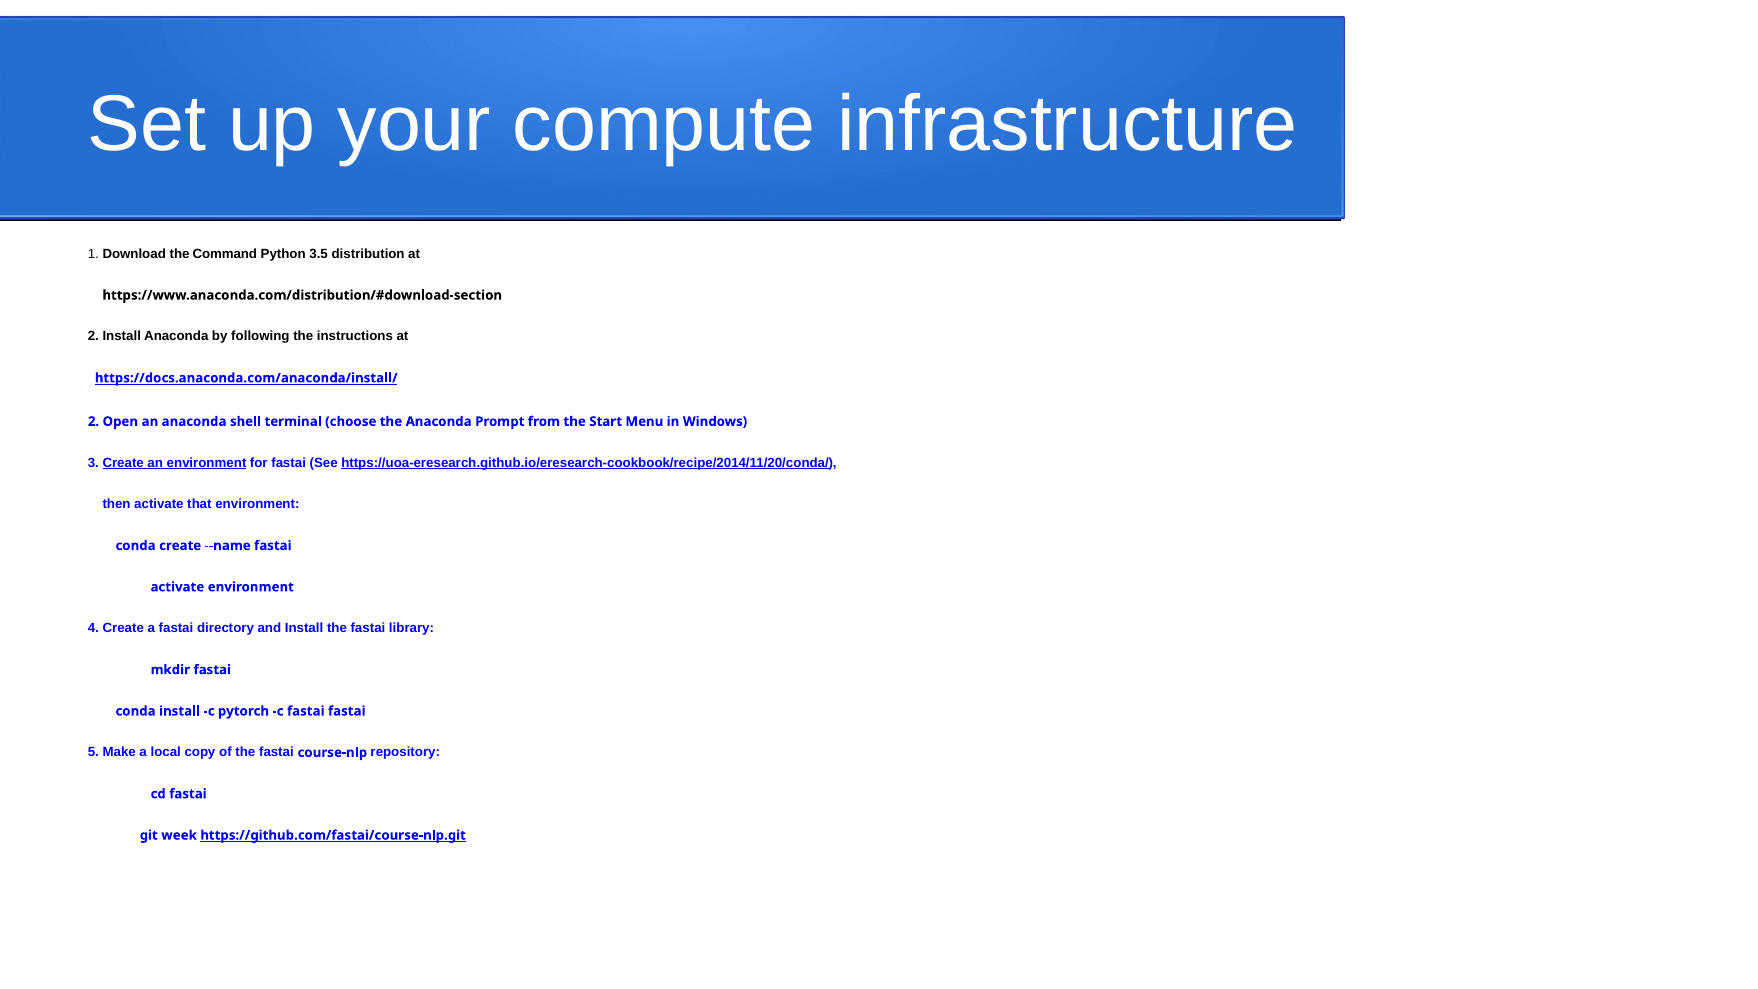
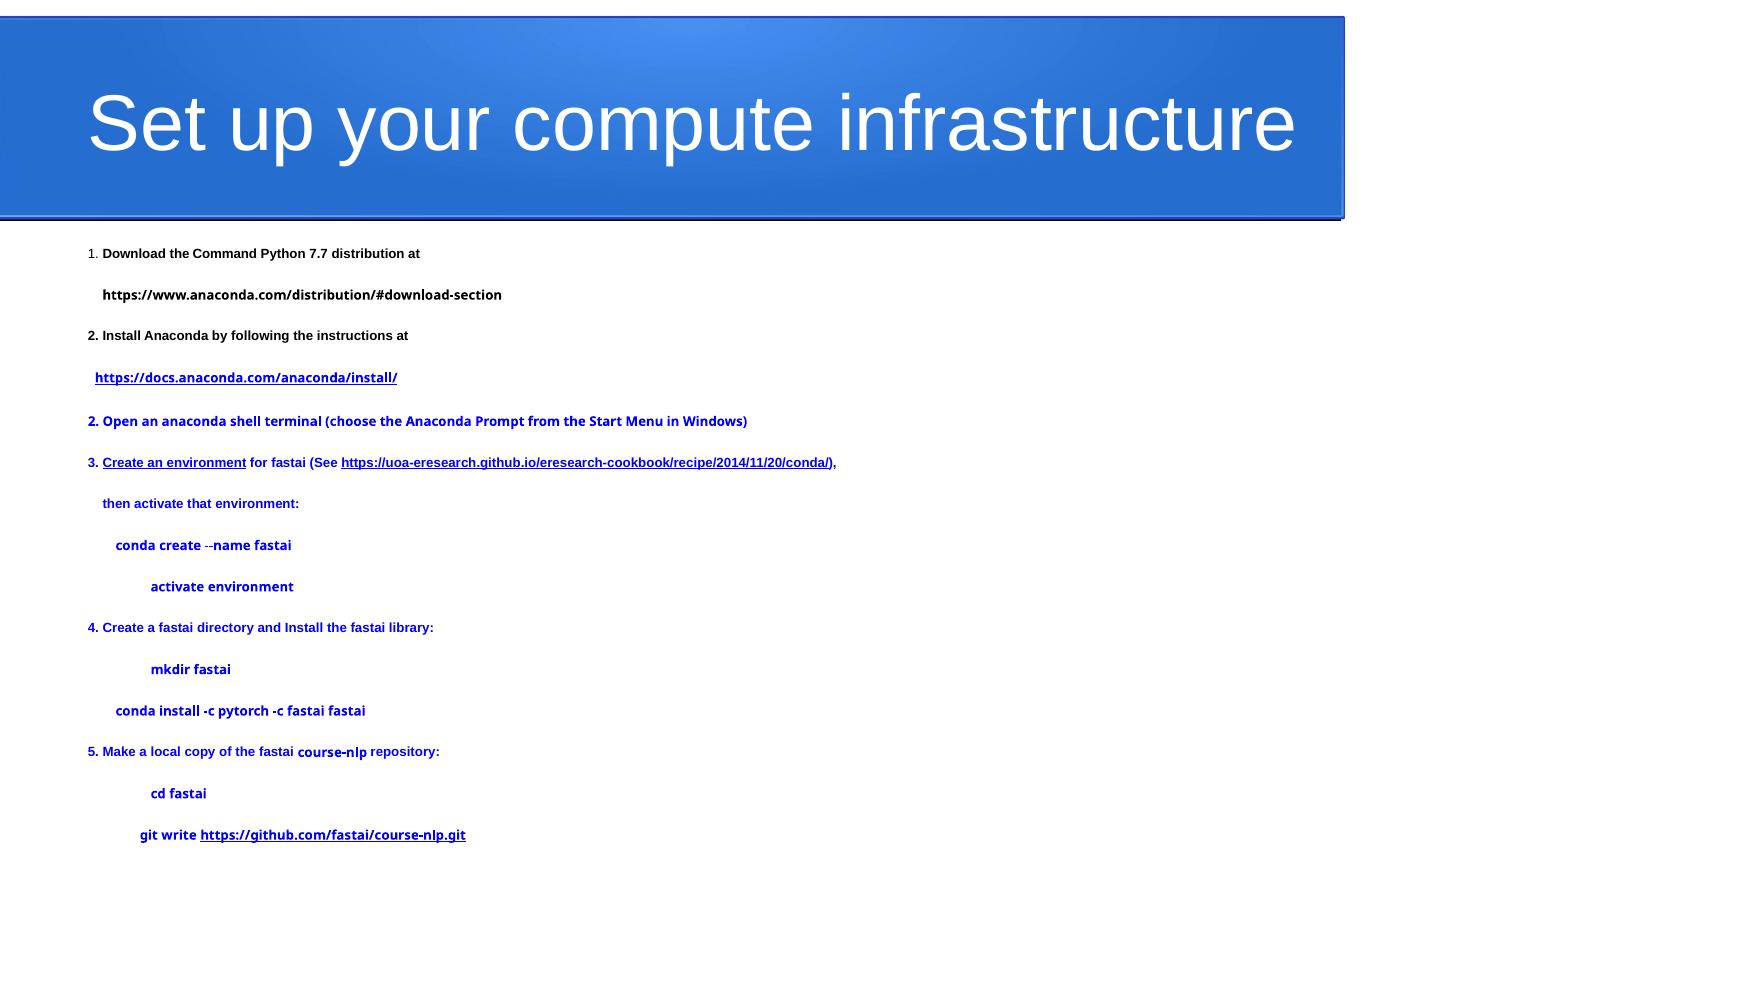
3.5: 3.5 -> 7.7 (319, 254)
week: week -> write (179, 835)
